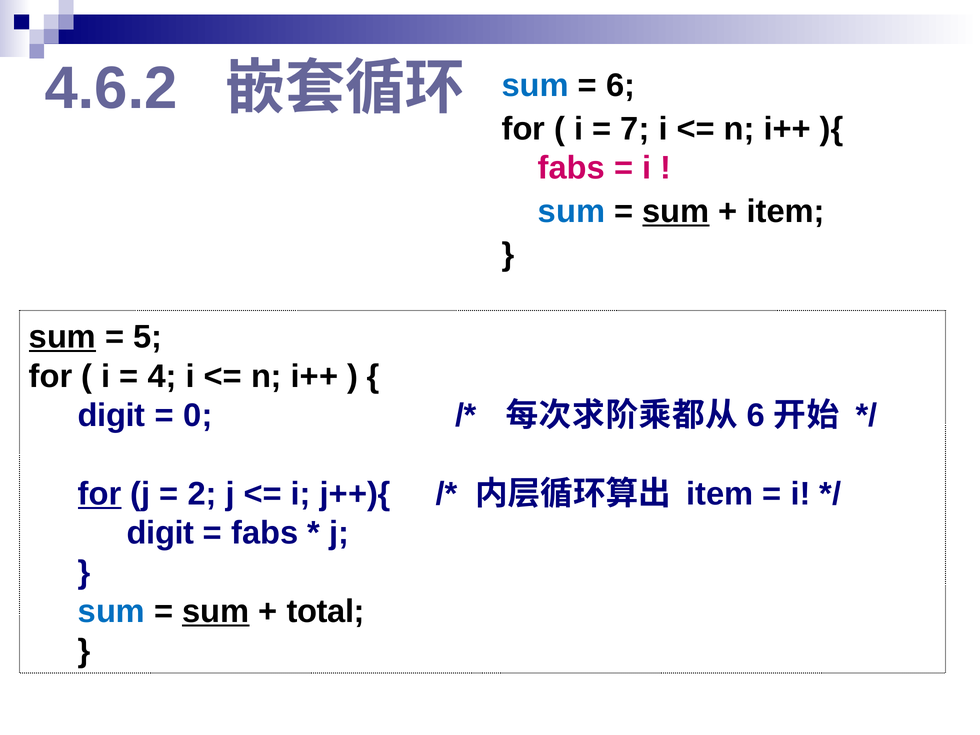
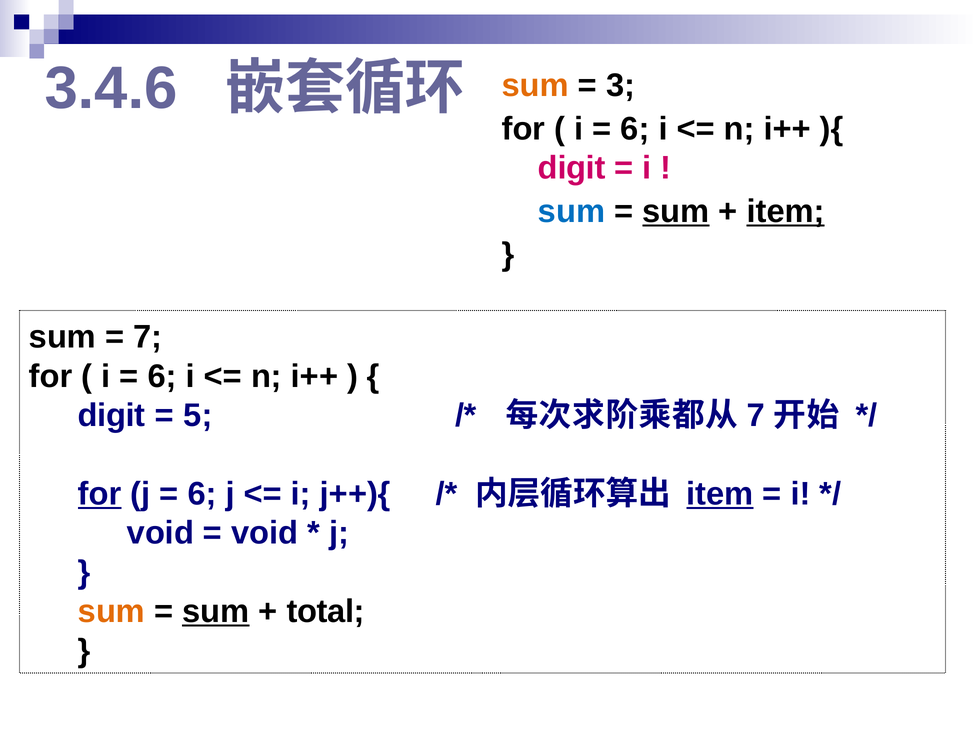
4.6.2: 4.6.2 -> 3.4.6 (111, 88)
sum colour: blue -> orange (535, 86)
6: 6 -> 3 (621, 86)
7: 7 -> 6 (635, 129)
fabs: fabs -> digit (572, 168)
item underline: none -> present (786, 211)
sum underline: present -> none (62, 337)
5: 5 -> 7 (148, 337)
4: 4 -> 6 (162, 376)
0: 0 -> 5 (198, 416)
6: 6 -> 7 (756, 416)
2: 2 -> 6 (202, 494)
item underline: none -> present (720, 494)
digit: digit -> void (160, 533)
fabs: fabs -> void (265, 533)
sum colour: blue -> orange (111, 612)
